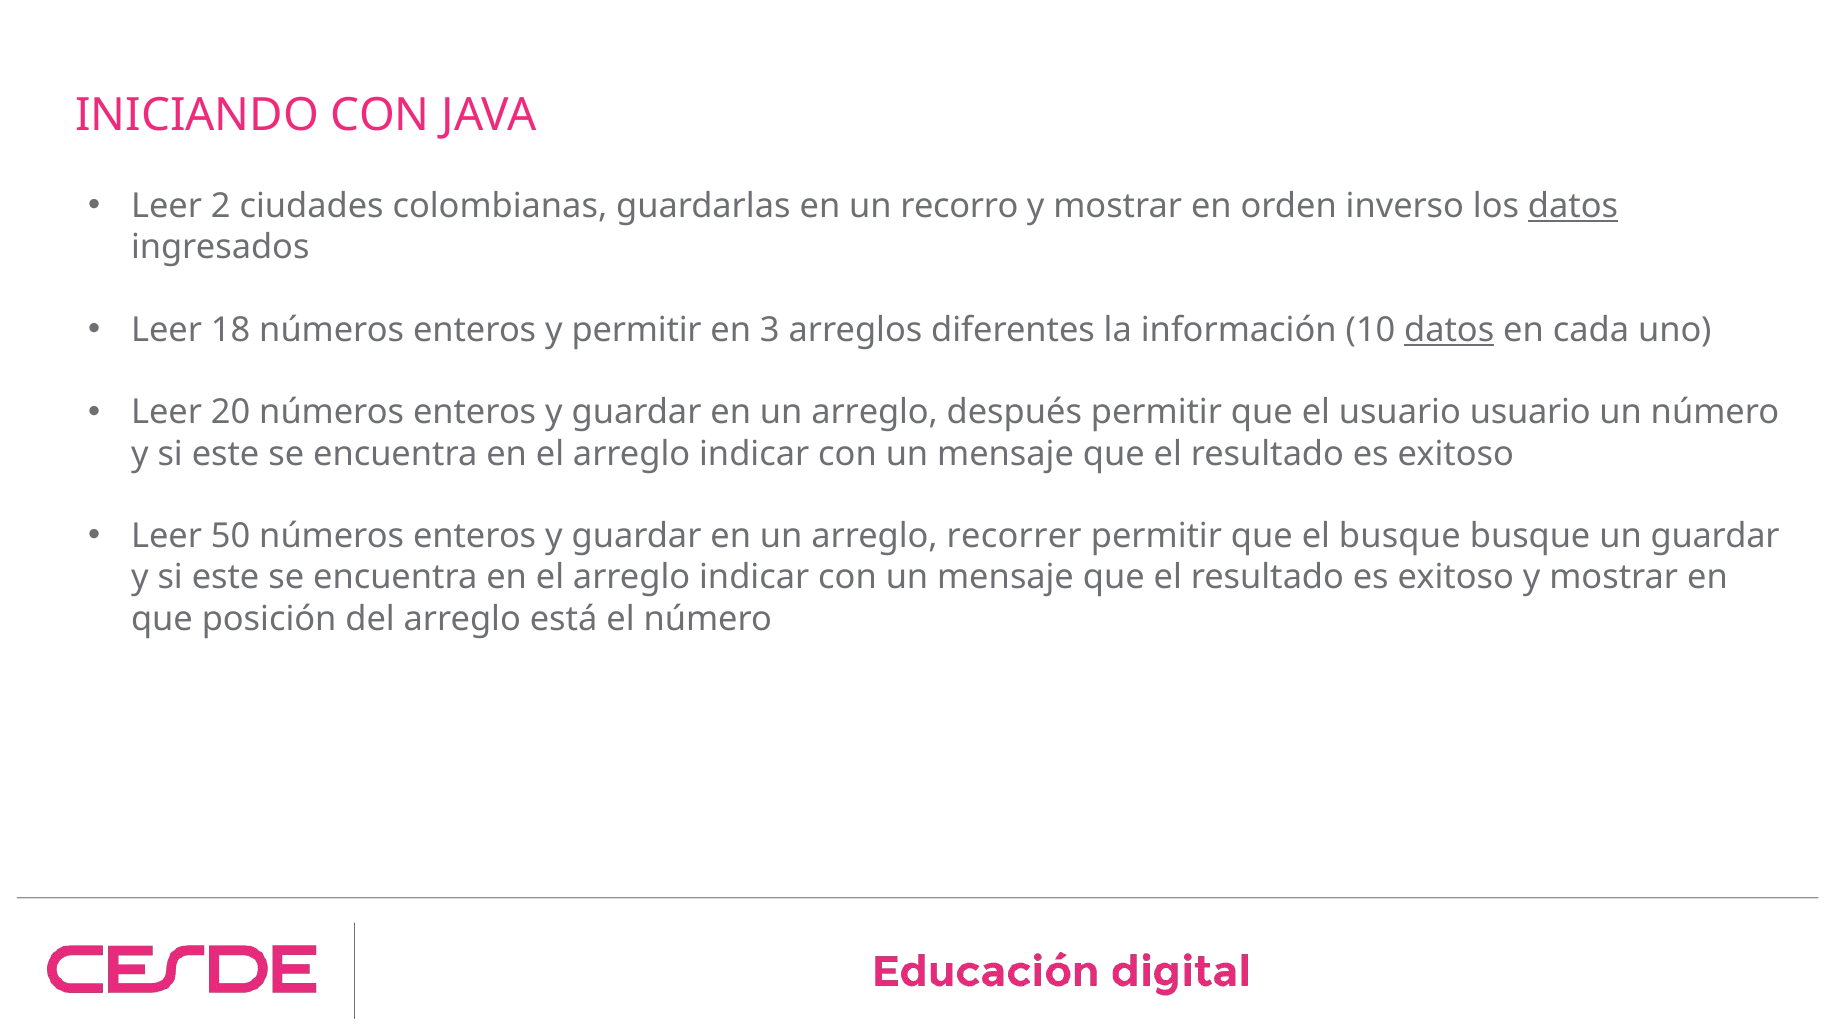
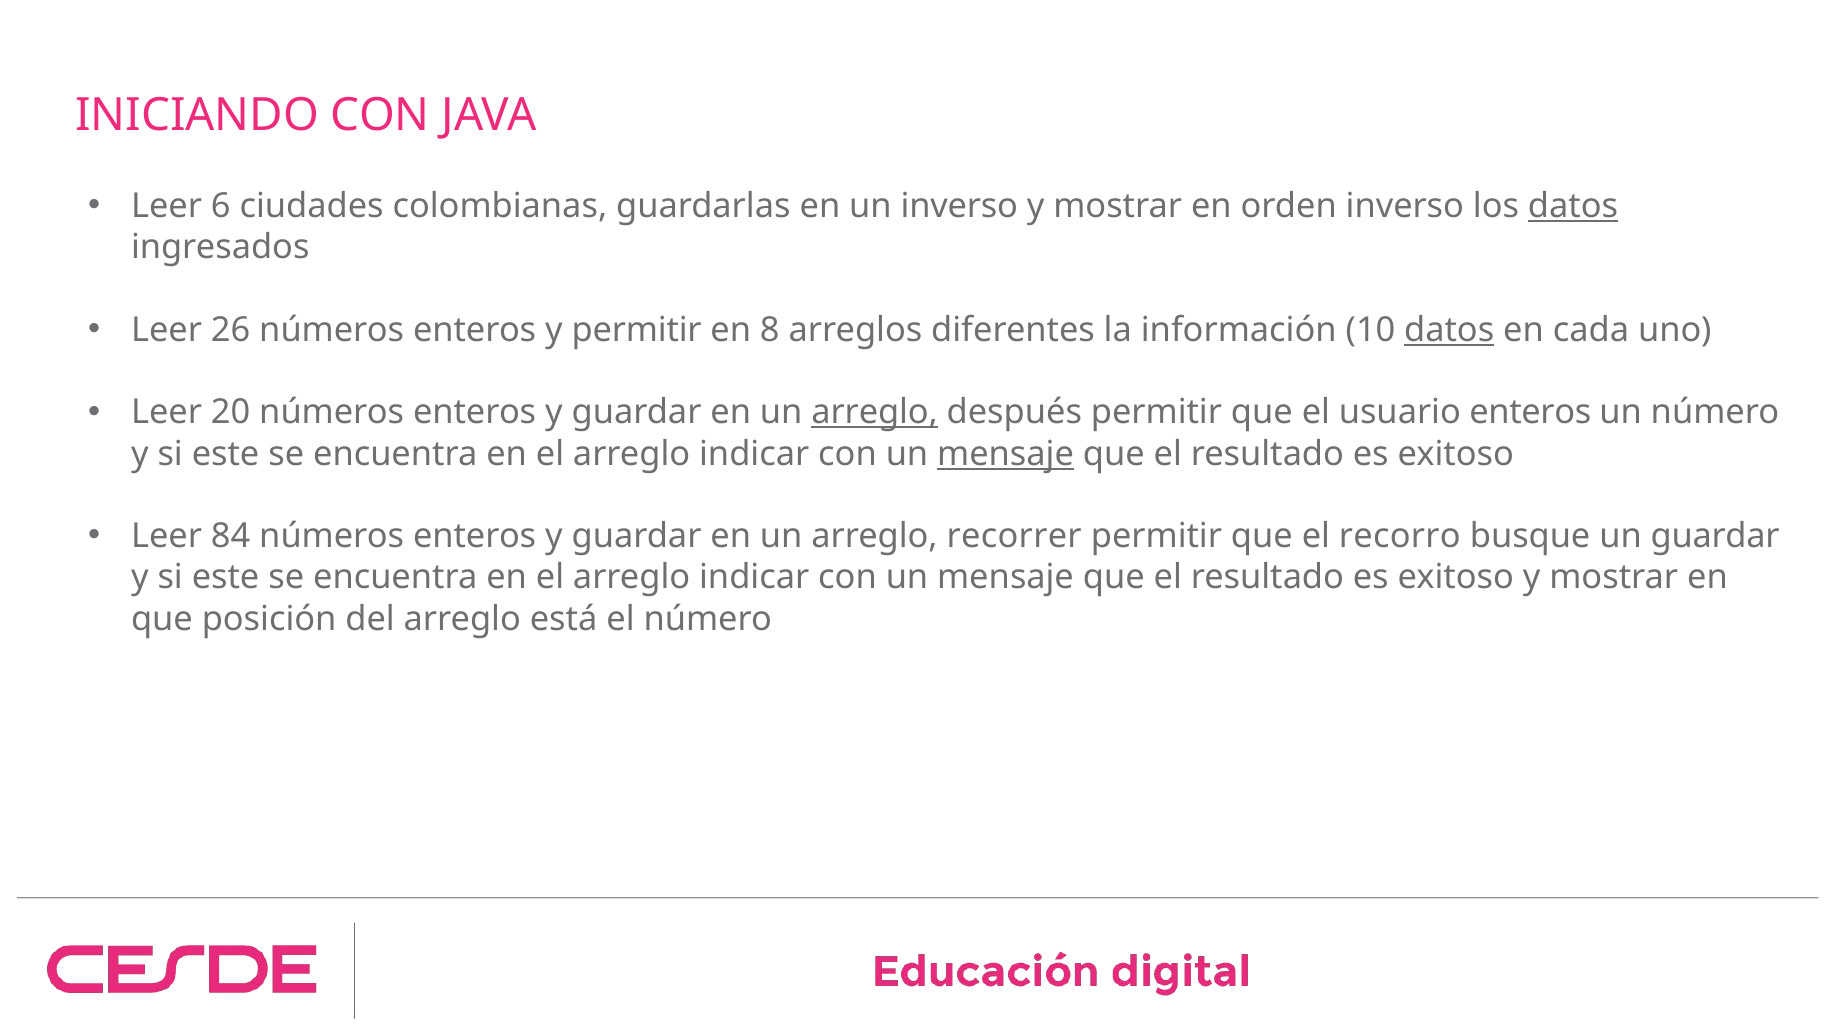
2: 2 -> 6 (221, 206)
un recorro: recorro -> inverso (959, 206)
18: 18 -> 26 (231, 330)
3: 3 -> 8 (770, 330)
arreglo underline: none -> present (875, 413)
usuario usuario: usuario -> enteros (1530, 413)
mensaje underline: none -> present (1006, 454)
50: 50 -> 84 (231, 536)
el busque: busque -> recorro (1400, 536)
